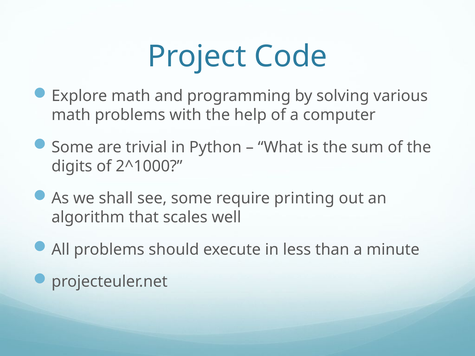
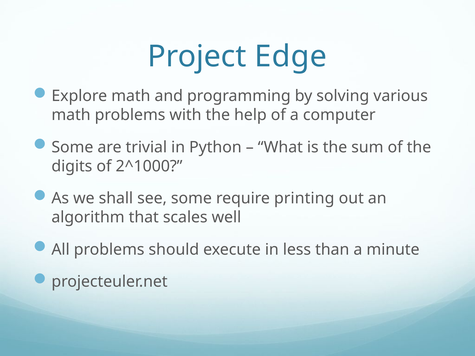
Code: Code -> Edge (291, 57)
